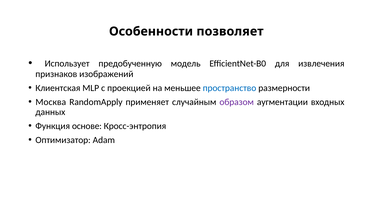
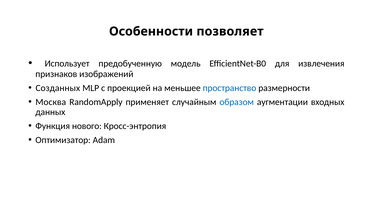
Клиентская: Клиентская -> Созданных (58, 88)
образом colour: purple -> blue (237, 102)
основе: основе -> нового (87, 126)
